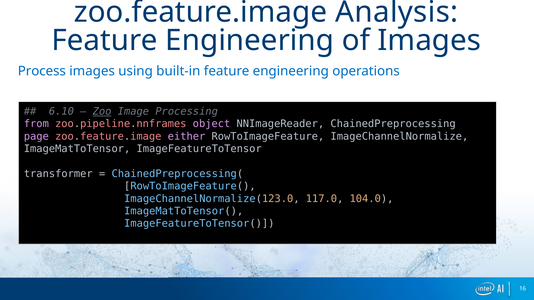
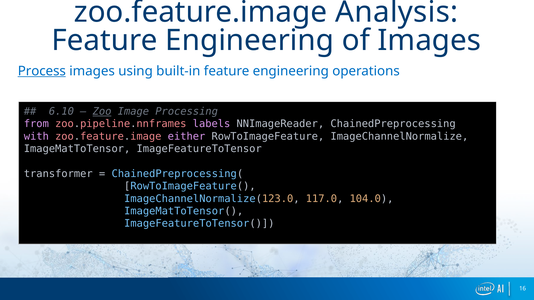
Process underline: none -> present (42, 71)
object: object -> labels (212, 124)
page: page -> with (36, 137)
